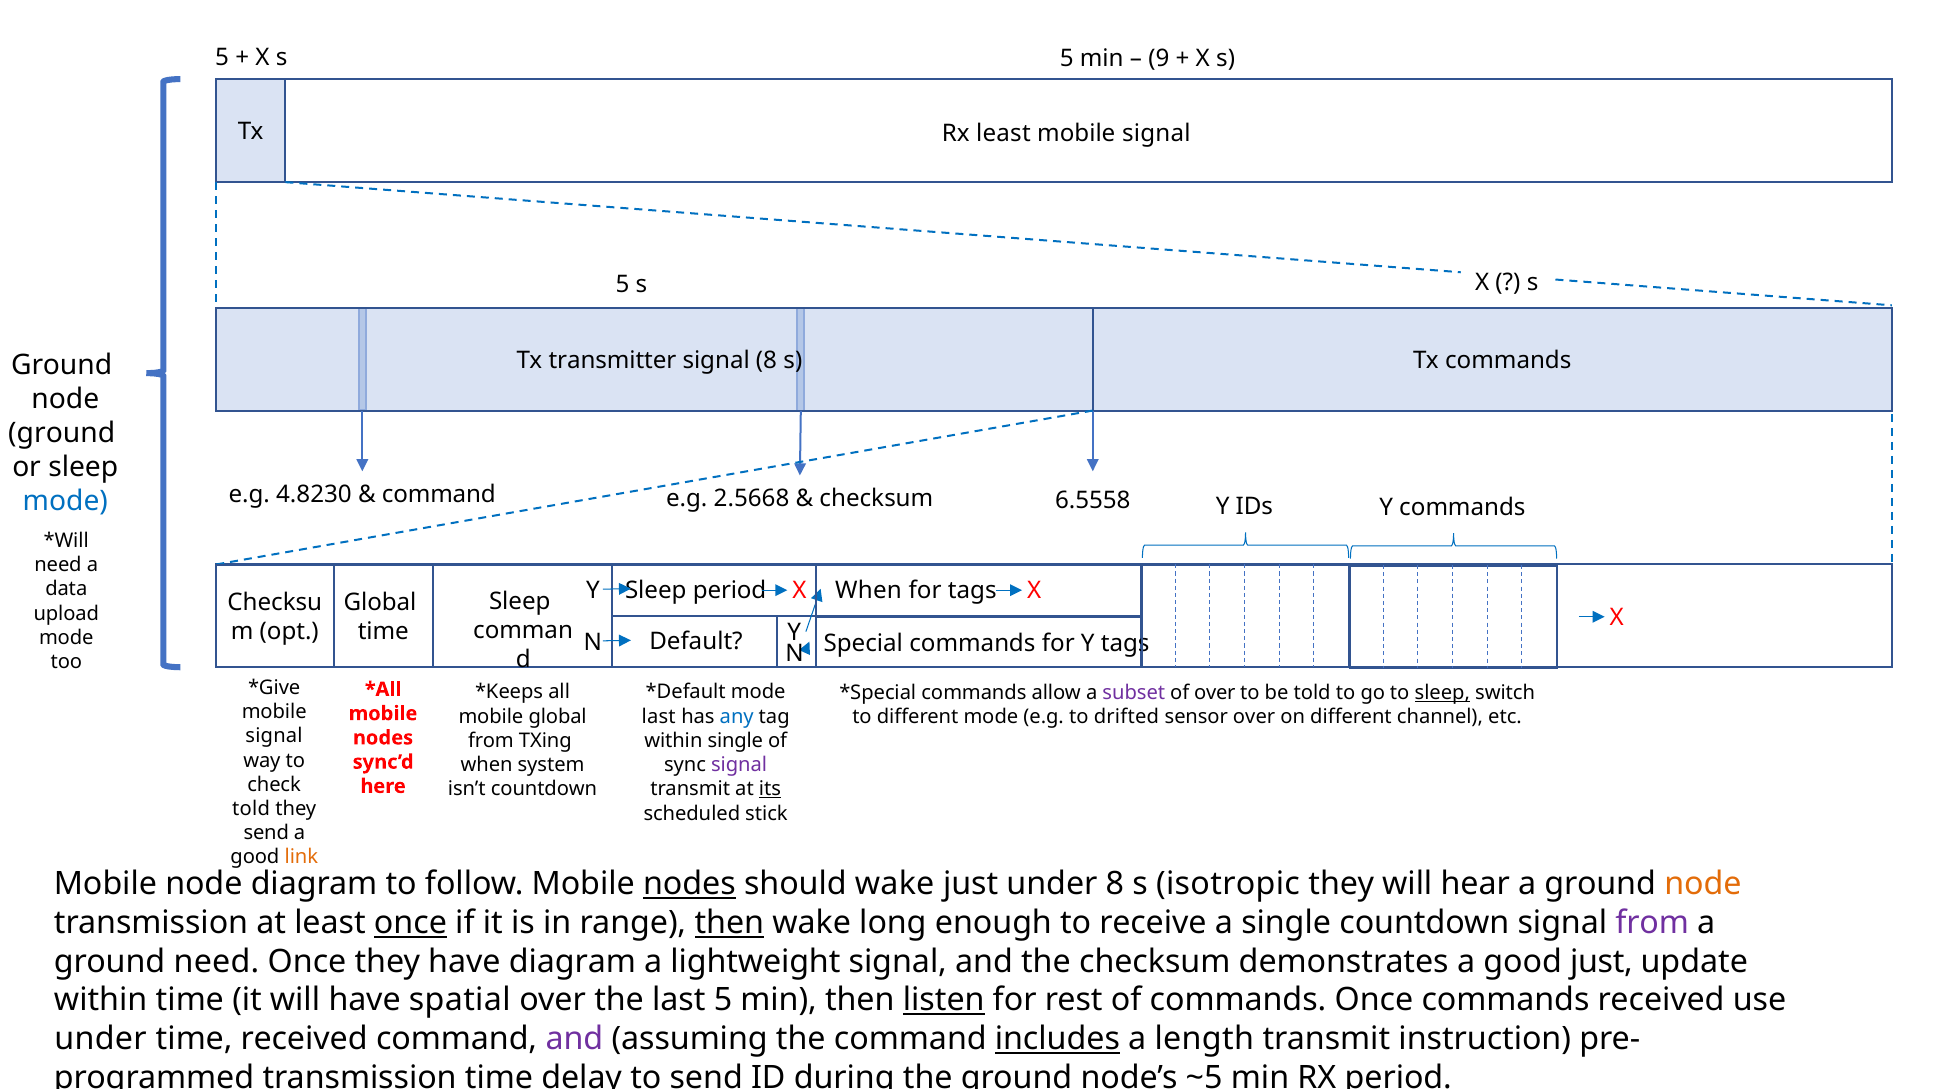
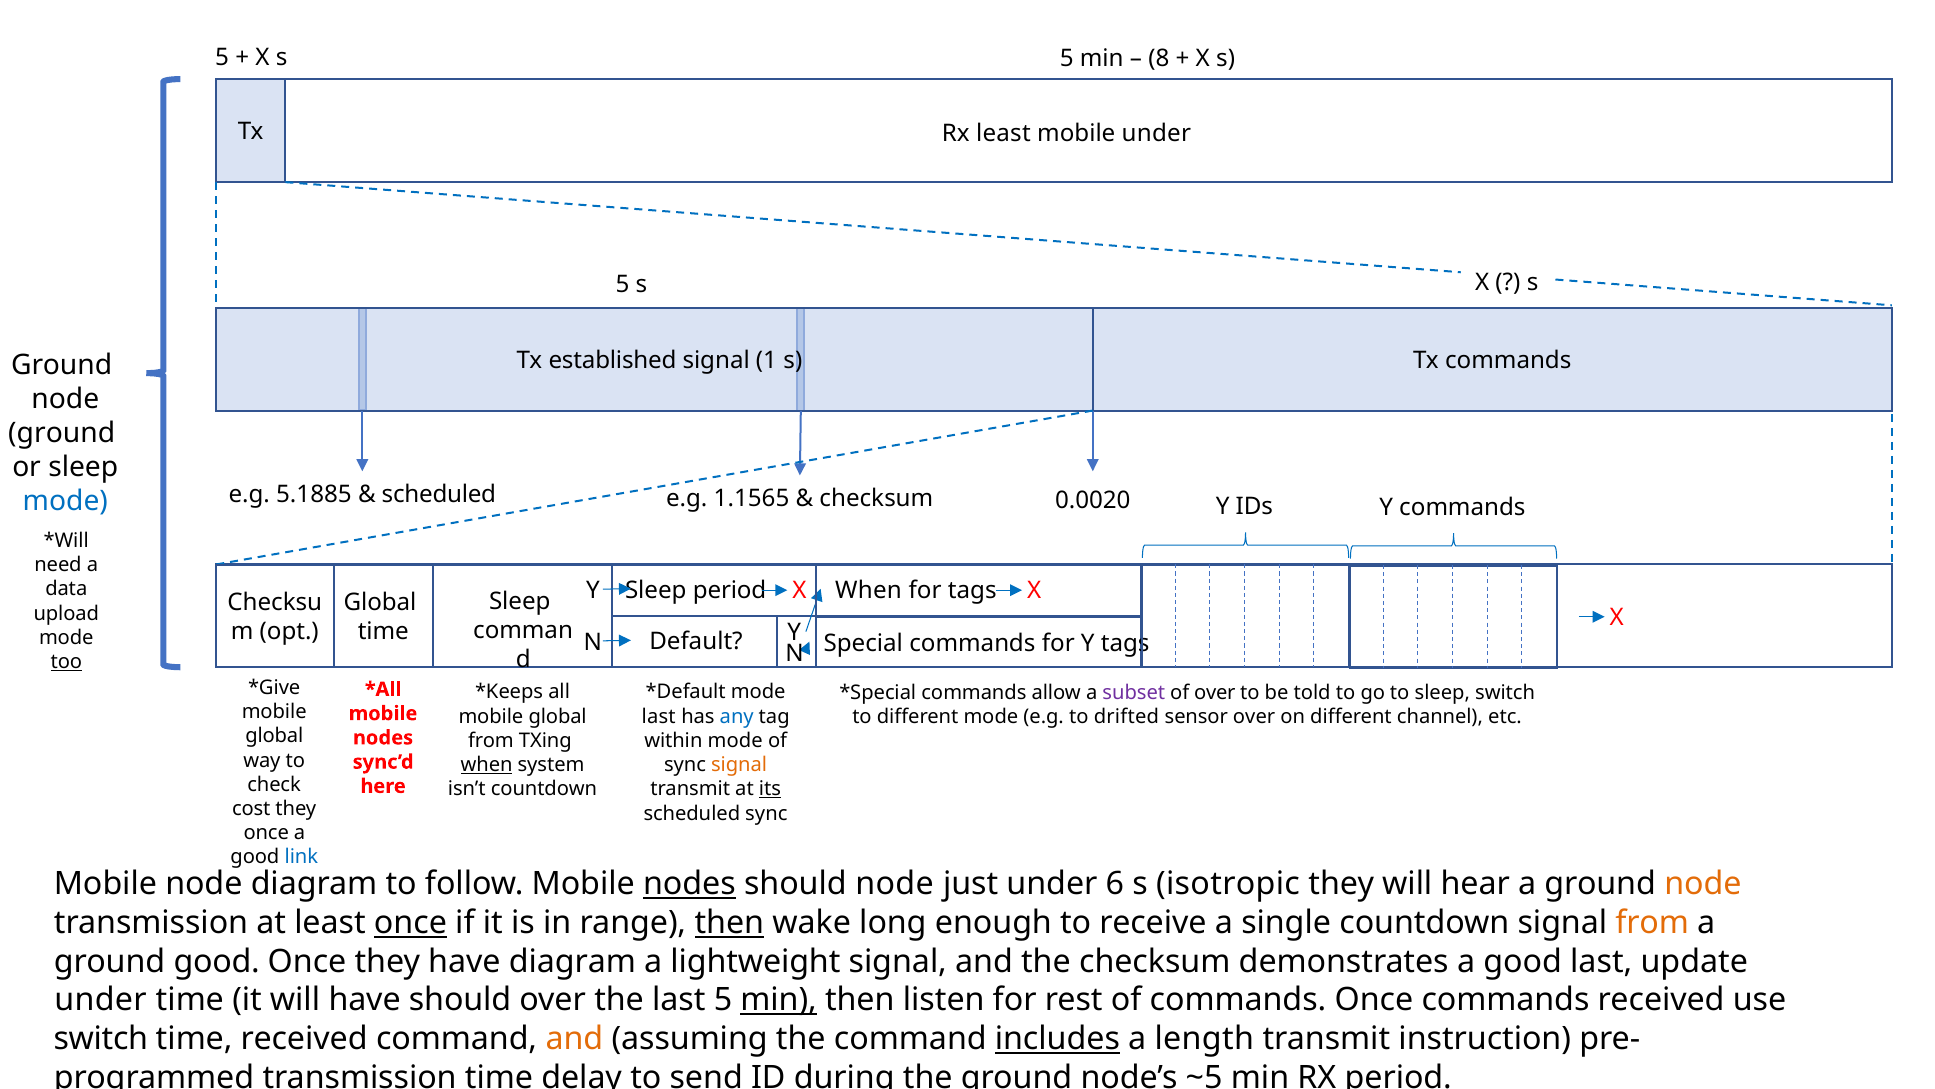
9: 9 -> 8 (1159, 58)
signal: signal -> under (1156, 134)
transmitter: transmitter -> established (612, 360)
signal 8: 8 -> 1 (766, 360)
4.8230: 4.8230 -> 5.1885 (314, 494)
command: command -> scheduled (439, 494)
2.5668: 2.5668 -> 1.1565 (752, 498)
6.5558: 6.5558 -> 0.0020 (1093, 500)
too underline: none -> present (66, 662)
sleep underline: present -> none (1442, 692)
signal: signal -> global (274, 736)
within single: single -> mode (735, 740)
when underline: none -> present (487, 764)
signal colour: purple -> orange (739, 764)
told: told -> cost (251, 808)
scheduled stick: stick -> sync (766, 813)
send: send -> once (266, 833)
link colour: orange -> blue (301, 857)
should wake: wake -> node (895, 884)
under 8: 8 -> 6 (1115, 884)
from colour: purple -> orange (1652, 922)
ground need: need -> good (217, 961)
good just: just -> last (1601, 961)
within: within -> under (101, 1000)
have spatial: spatial -> should (460, 1000)
min underline: none -> present (779, 1000)
listen underline: present -> none (944, 1000)
under: under -> switch (101, 1038)
and colour: purple -> orange (574, 1038)
